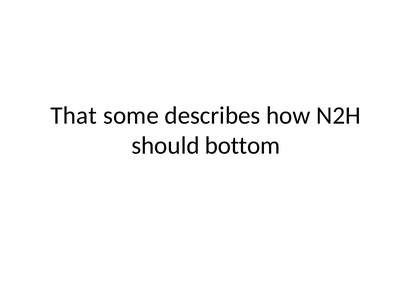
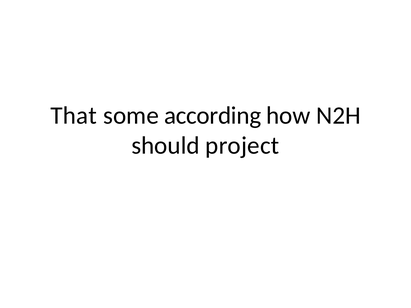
describes: describes -> according (213, 115)
bottom: bottom -> project (242, 146)
